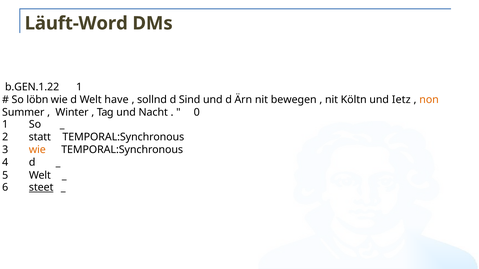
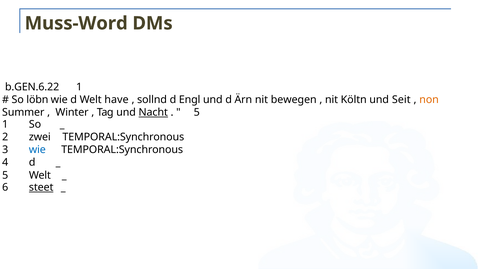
Läuft-Word: Läuft-Word -> Muss-Word (76, 23)
b.GEN.1.22: b.GEN.1.22 -> b.GEN.6.22 (32, 87)
Sind: Sind -> Engl (190, 100)
Ietz: Ietz -> Seit (401, 100)
Nacht underline: none -> present (153, 113)
0: 0 -> 5 (197, 113)
statt: statt -> zwei (40, 137)
wie colour: orange -> blue (37, 150)
